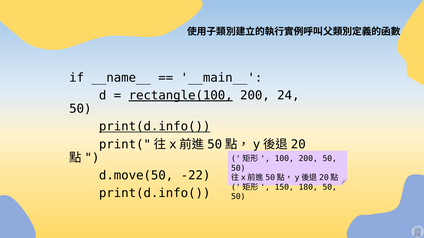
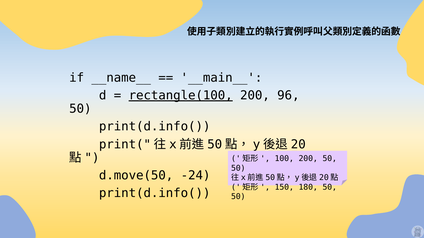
24: 24 -> 96 (288, 96)
print(d.info( underline: present -> none (155, 127)
-22: -22 -> -24 (196, 176)
